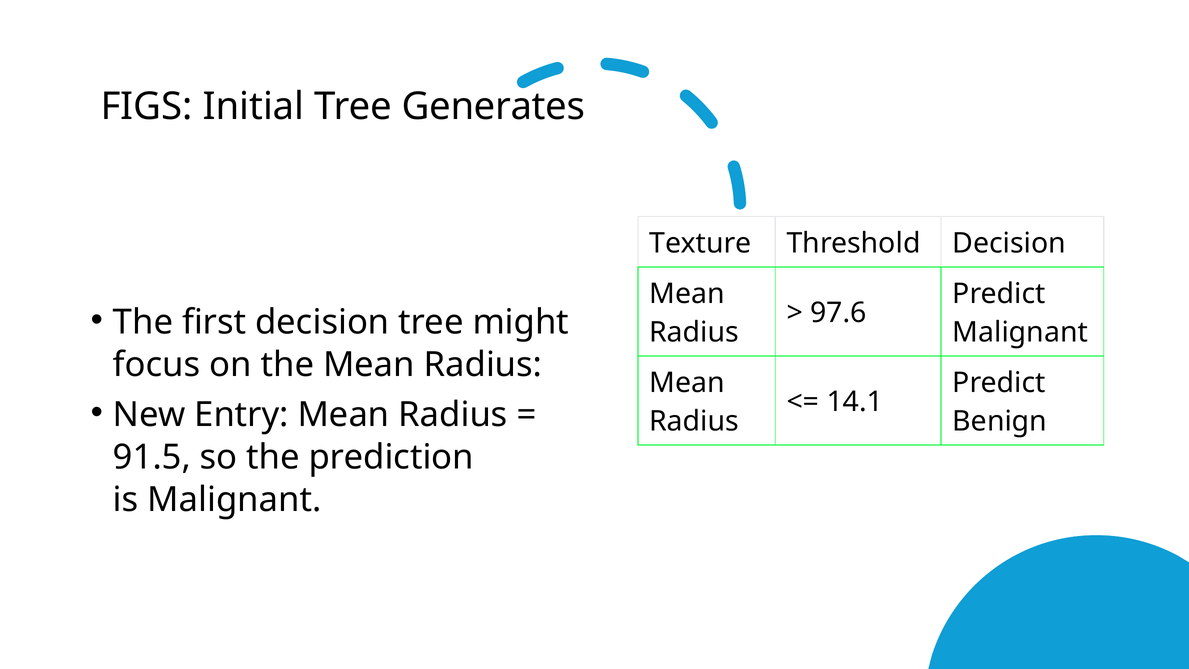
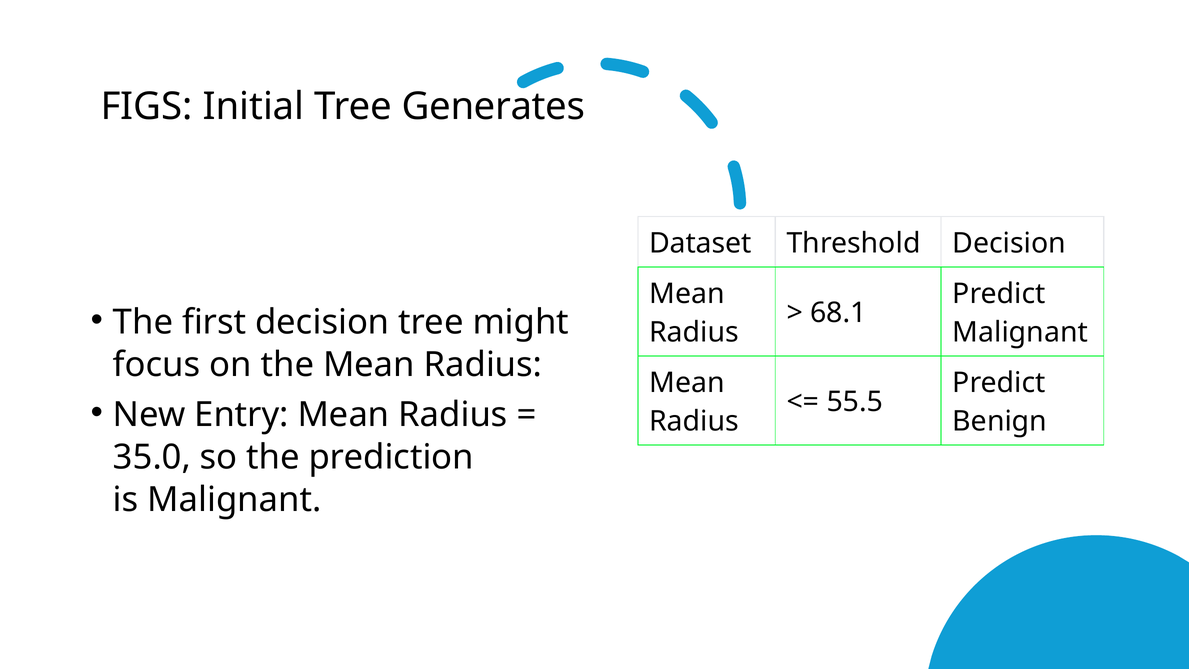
Texture: Texture -> Dataset (700, 243)
97.6: 97.6 -> 68.1 (838, 313)
14.1: 14.1 -> 55.5 (855, 402)
91.5: 91.5 -> 35.0 (152, 457)
